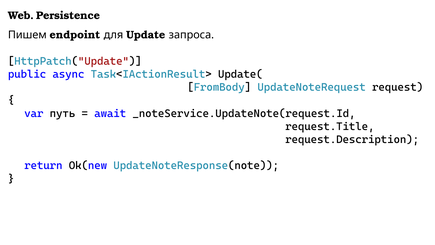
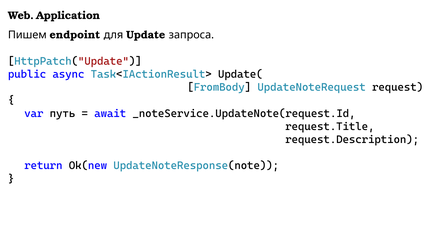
Persistence: Persistence -> Application (68, 15)
